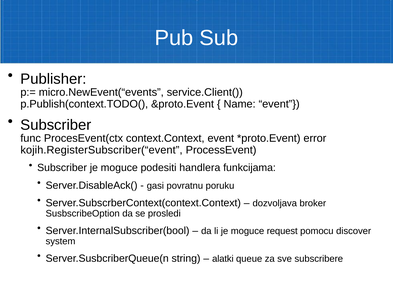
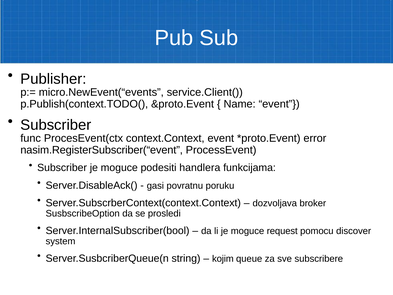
kojih.RegisterSubscriber(“event: kojih.RegisterSubscriber(“event -> nasim.RegisterSubscriber(“event (102, 150)
alatki: alatki -> kojim (223, 259)
